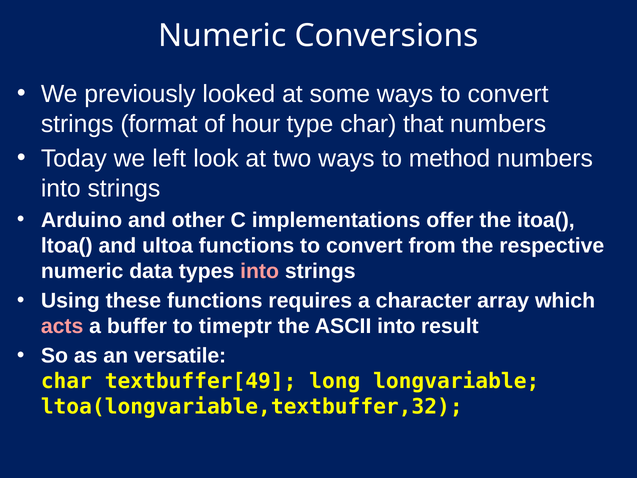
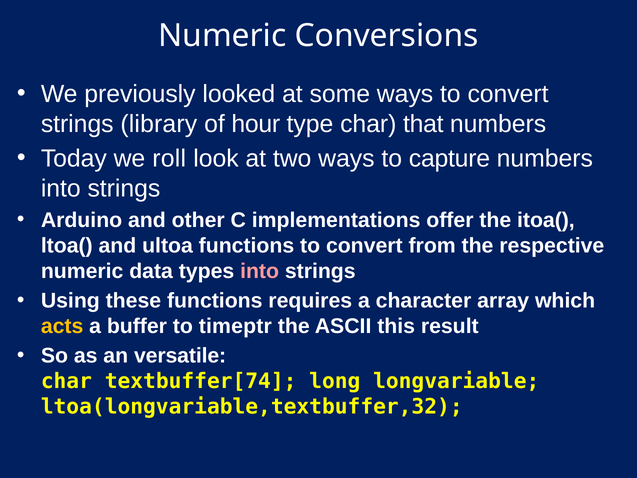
format: format -> library (159, 124)
left: left -> roll (169, 159)
method: method -> capture (449, 159)
acts colour: pink -> yellow (62, 326)
ASCII into: into -> this (396, 326)
textbuffer[49: textbuffer[49 -> textbuffer[74 (201, 381)
